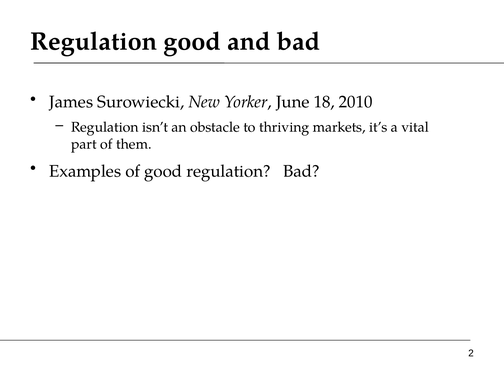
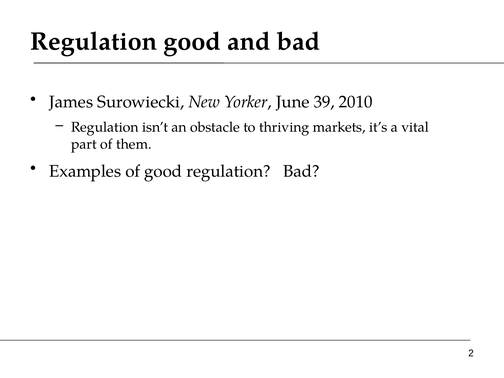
18: 18 -> 39 (324, 102)
